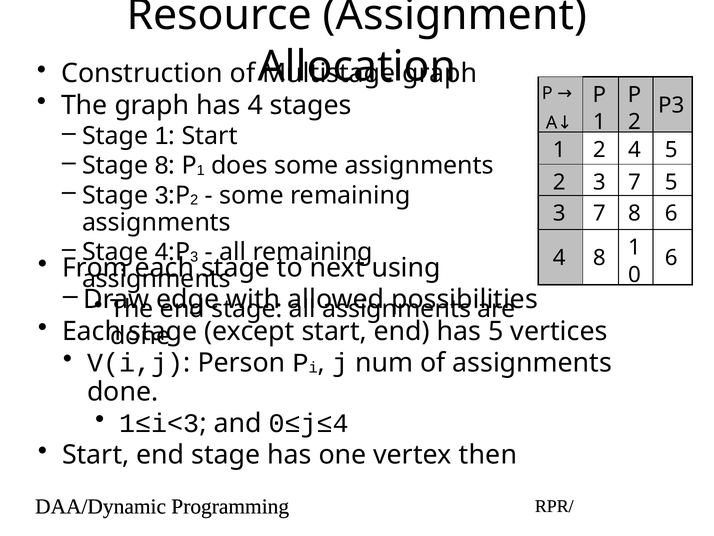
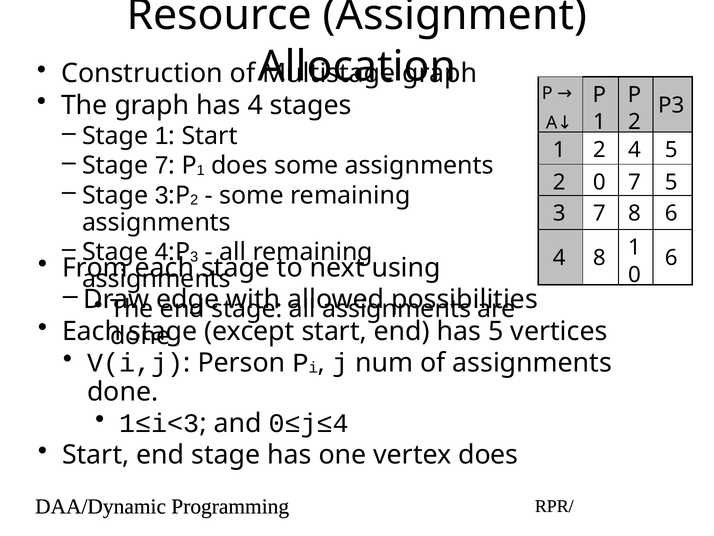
Stage 8: 8 -> 7 (162, 165)
3: 3 -> 0 (599, 182)
vertex then: then -> does (488, 455)
